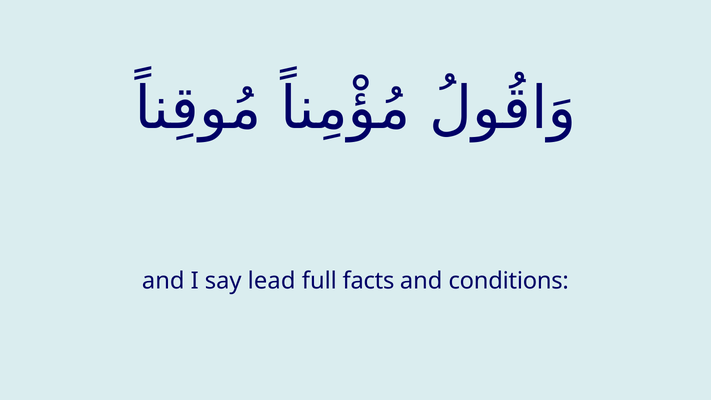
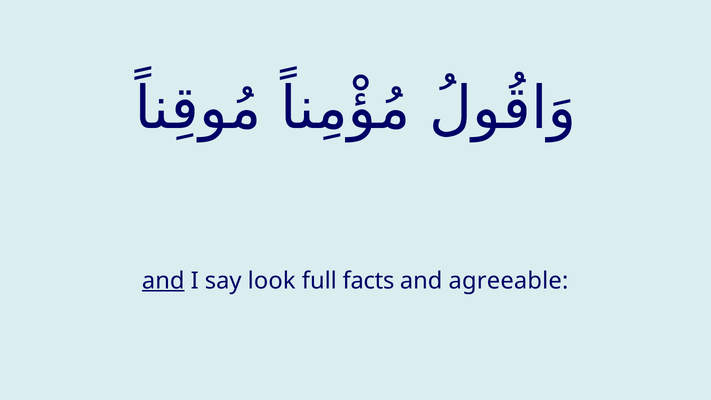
and underline: none -> present (163, 281)
lead: lead -> look (272, 281)
conditions: conditions -> agreeable (508, 281)
